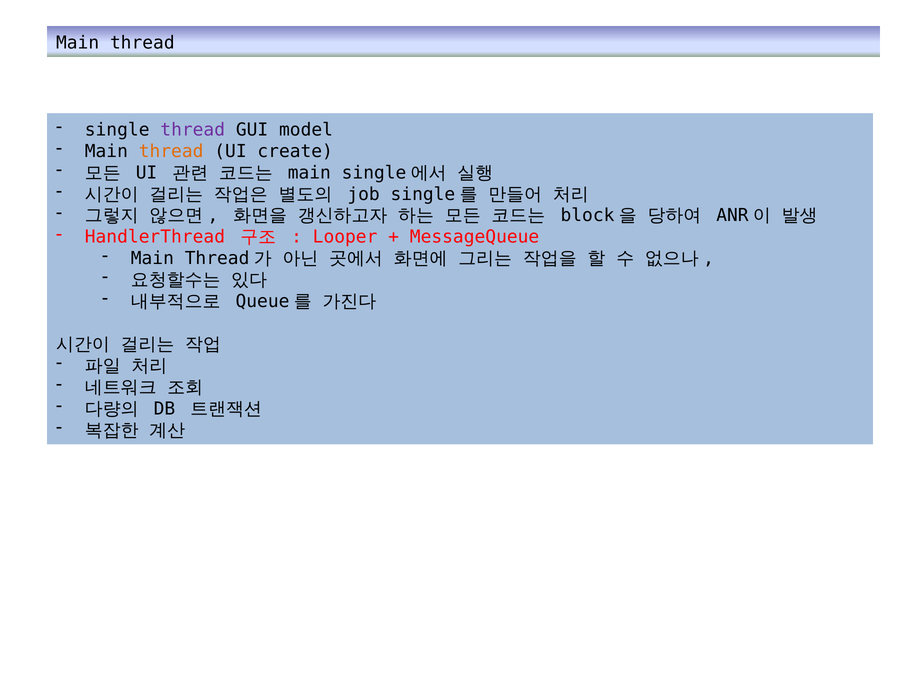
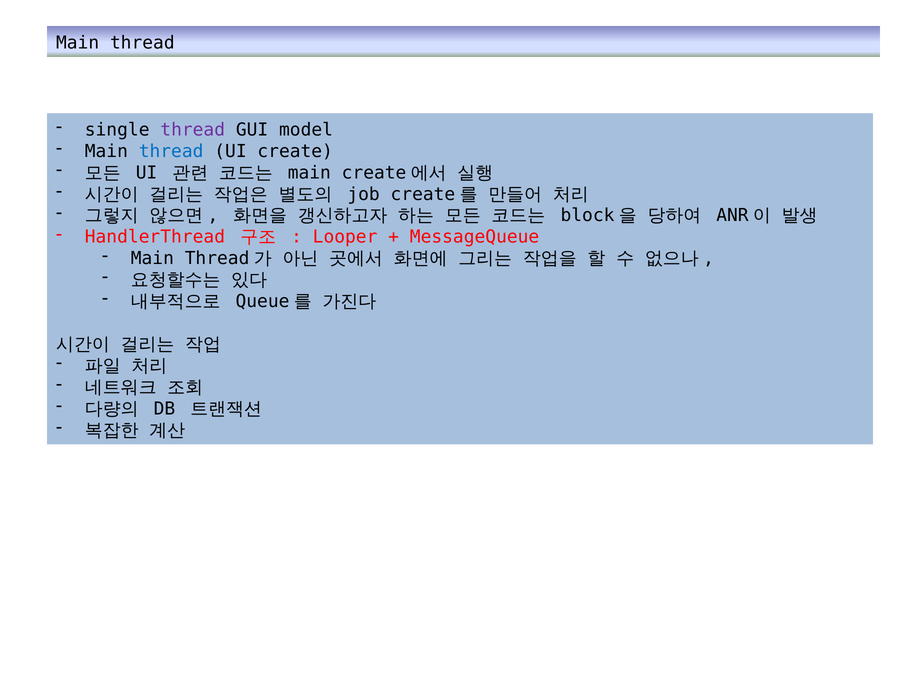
thread colour: orange -> blue (171, 151)
main single: single -> create (374, 173)
job single: single -> create (423, 194)
